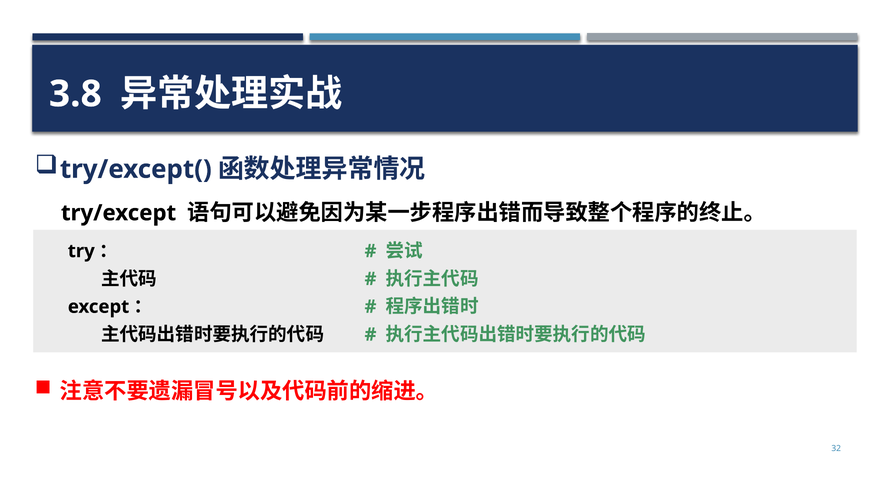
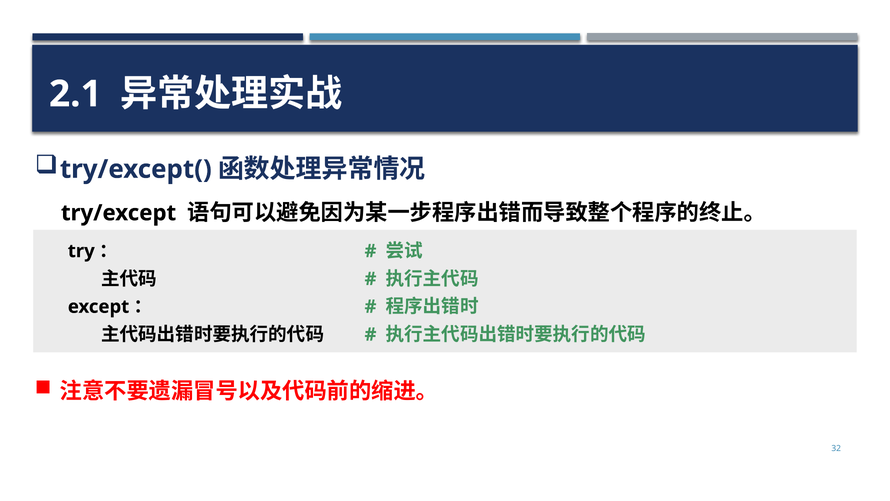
3.8: 3.8 -> 2.1 (75, 94)
